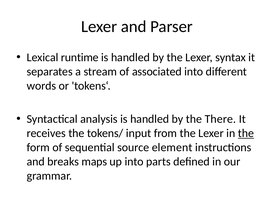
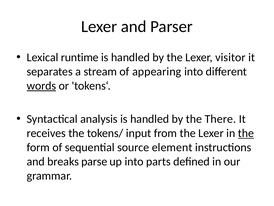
syntax: syntax -> visitor (230, 57)
associated: associated -> appearing (157, 71)
words underline: none -> present (41, 86)
maps: maps -> parse (94, 161)
